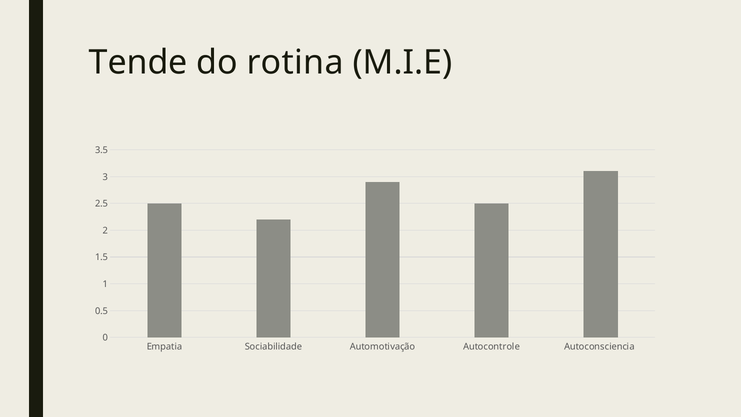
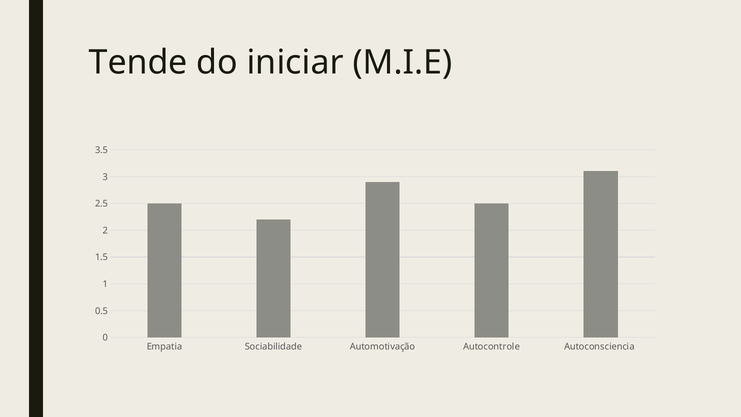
rotina: rotina -> iniciar (295, 62)
